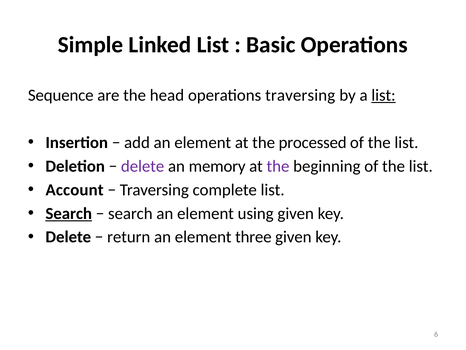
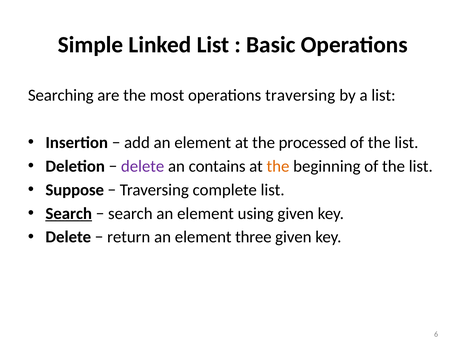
Sequence: Sequence -> Searching (61, 95)
head: head -> most (167, 95)
list underline: present -> none (384, 95)
memory: memory -> contains (217, 166)
the colour: purple -> orange (278, 166)
Account: Account -> Suppose (75, 190)
